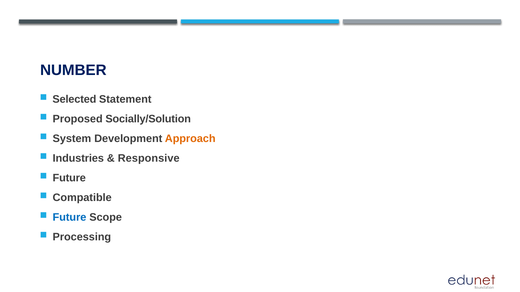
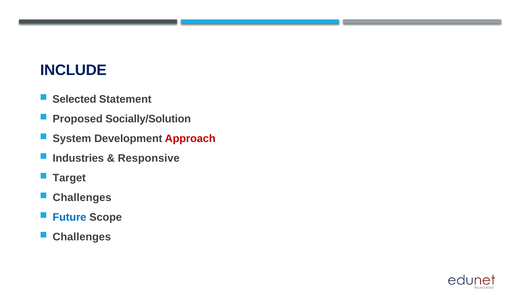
NUMBER: NUMBER -> INCLUDE (73, 70)
Approach colour: orange -> red (190, 139)
Future: Future -> Target (69, 178)
Compatible: Compatible -> Challenges (82, 198)
Processing: Processing -> Challenges (82, 237)
